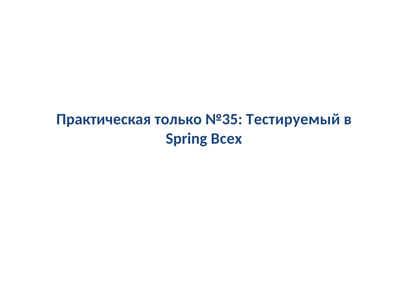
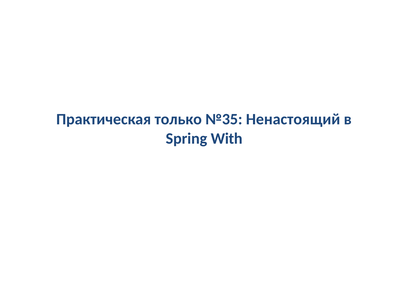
Тестируемый: Тестируемый -> Ненастоящий (293, 119)
Всех: Всех -> With (227, 138)
